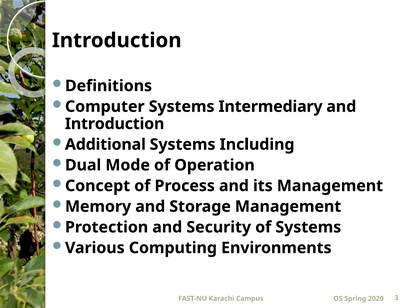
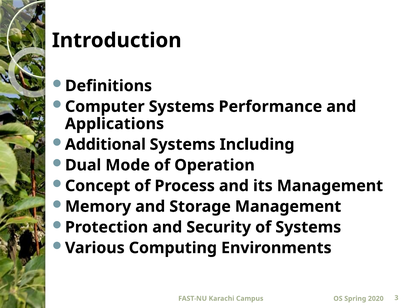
Intermediary: Intermediary -> Performance (270, 106)
Introduction: Introduction -> Applications (114, 124)
